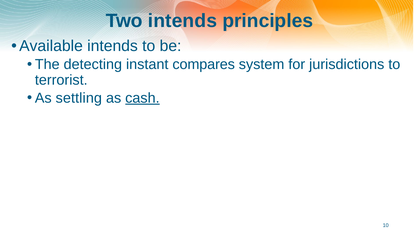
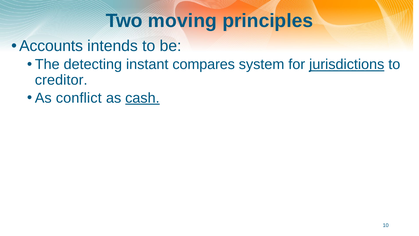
Two intends: intends -> moving (182, 21)
Available: Available -> Accounts (51, 46)
jurisdictions underline: none -> present (347, 64)
terrorist: terrorist -> creditor (61, 80)
settling: settling -> conflict (79, 98)
